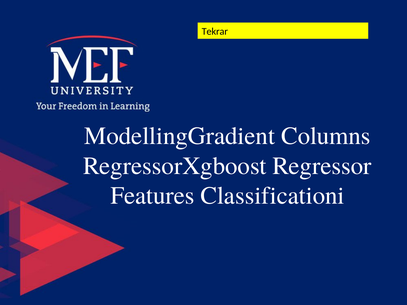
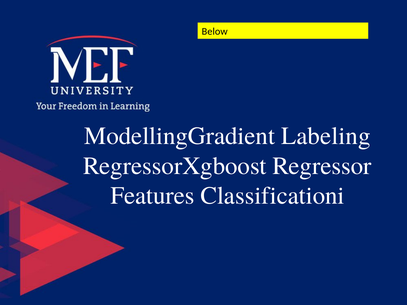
Tekrar: Tekrar -> Below (215, 31)
Columns: Columns -> Labeling (326, 136)
